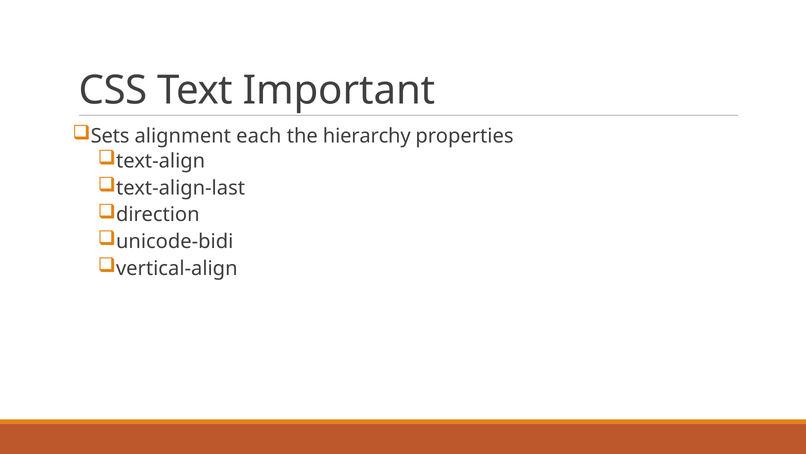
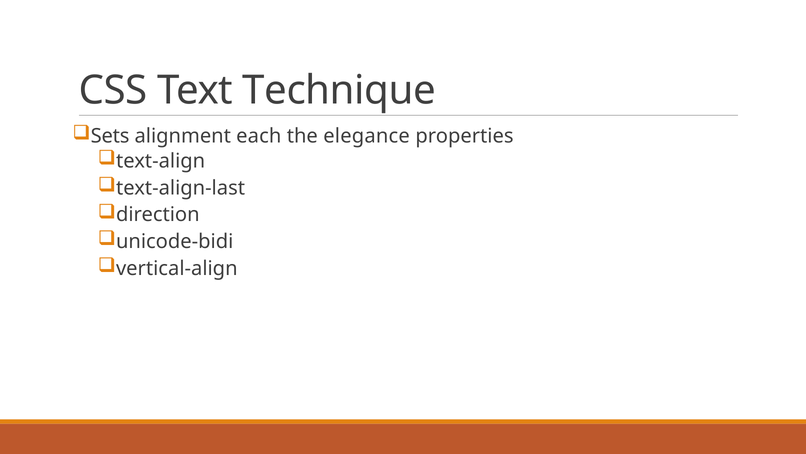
Important: Important -> Technique (339, 90)
hierarchy: hierarchy -> elegance (367, 136)
